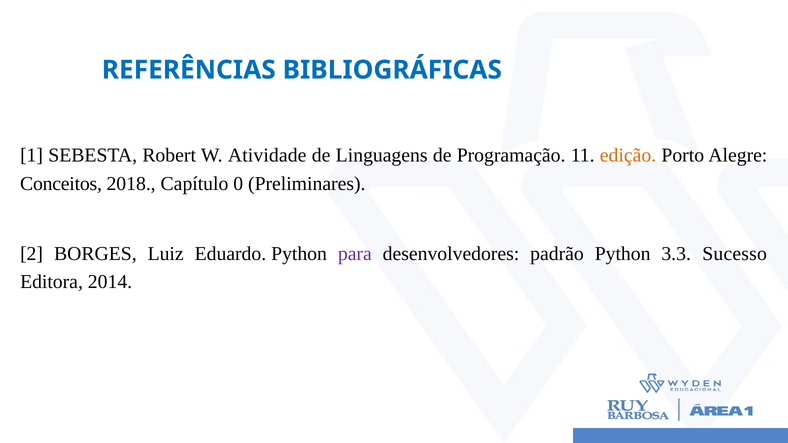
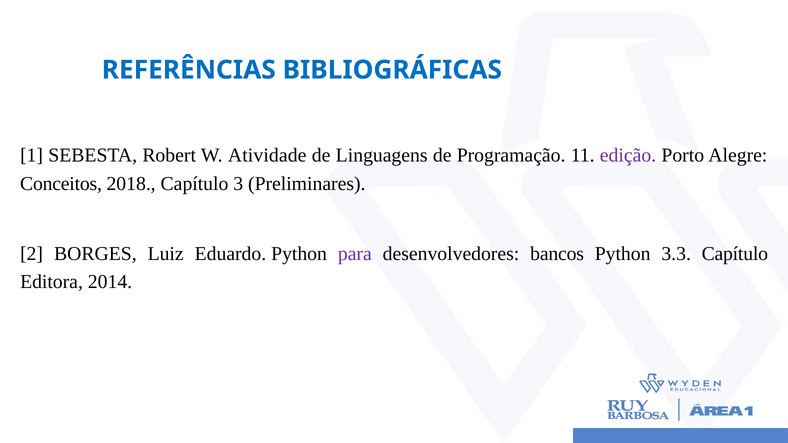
edição colour: orange -> purple (628, 156)
0: 0 -> 3 (238, 184)
padrão: padrão -> bancos (557, 254)
3.3 Sucesso: Sucesso -> Capítulo (735, 254)
